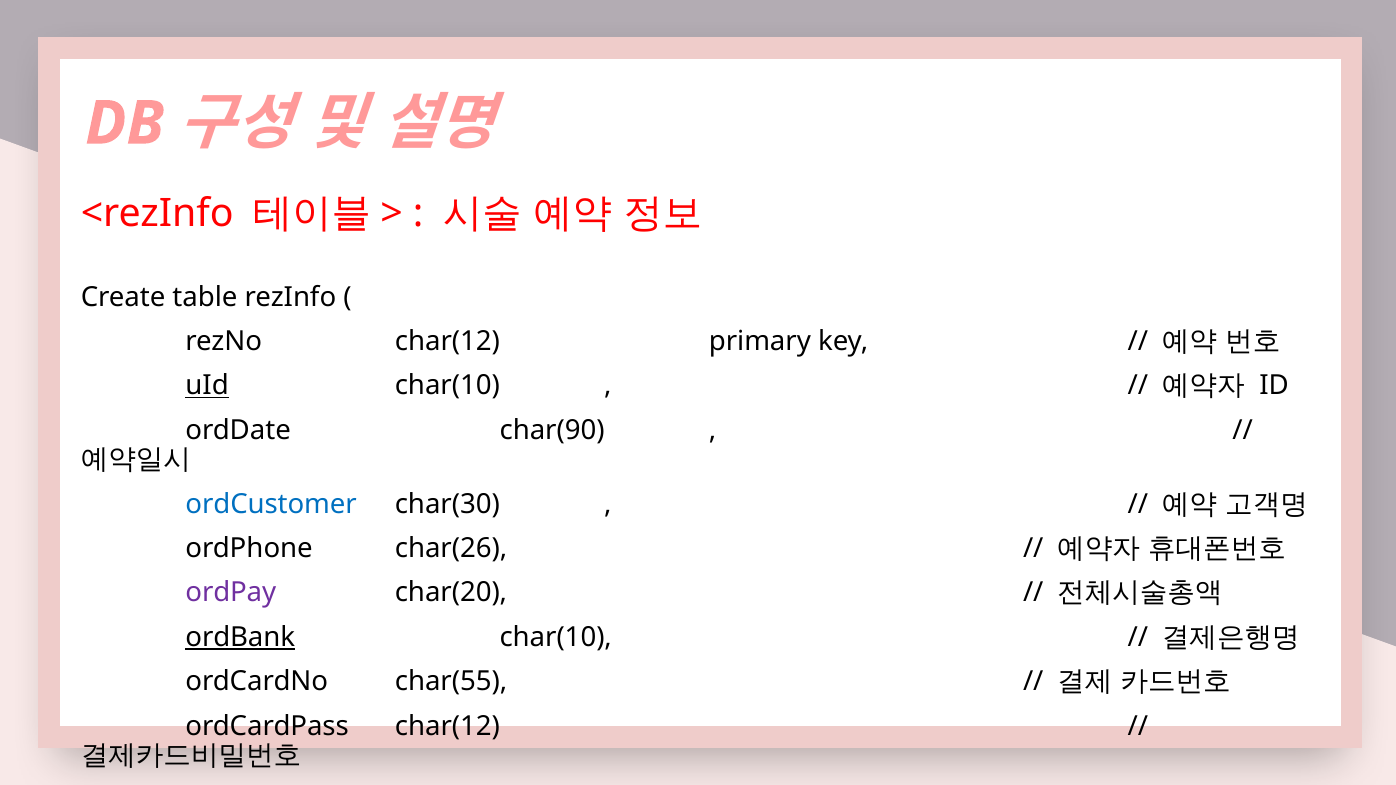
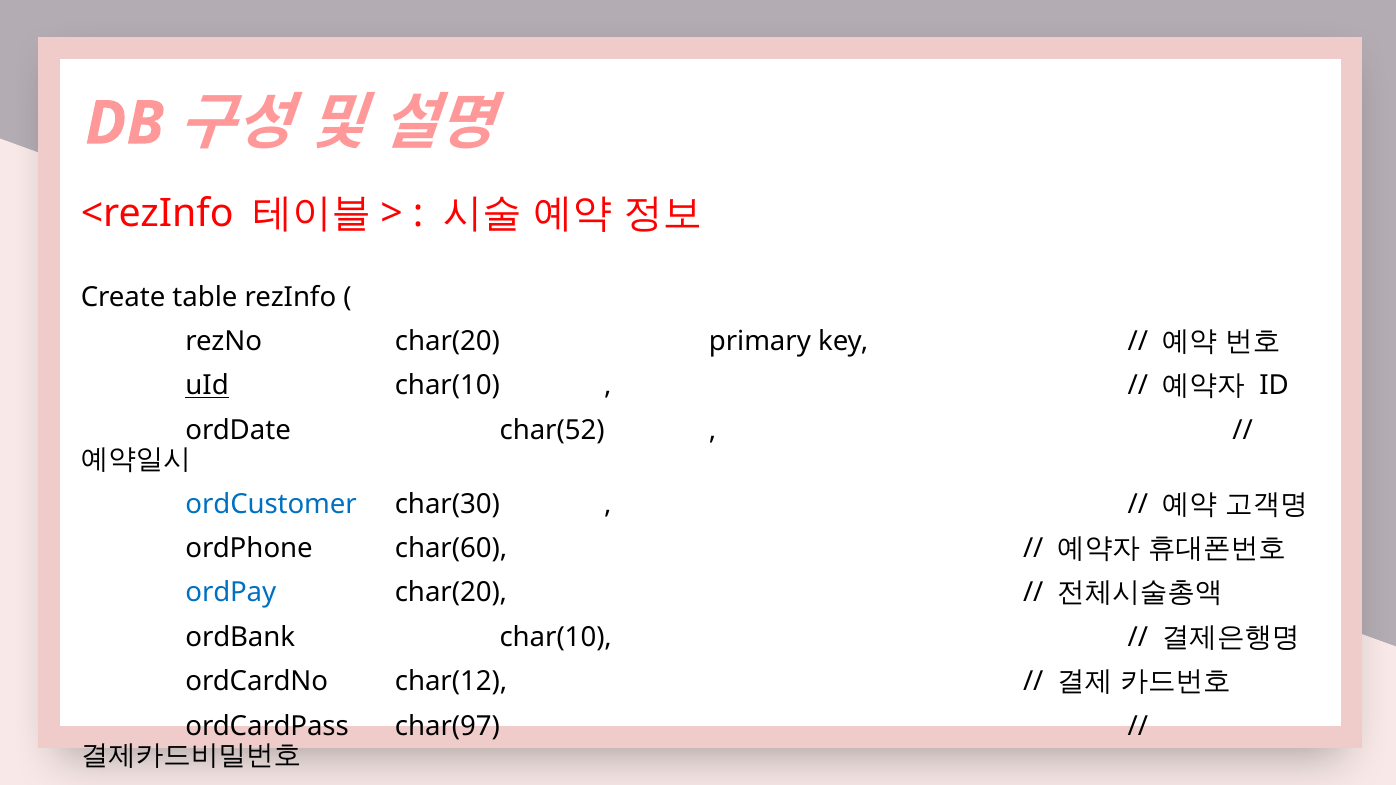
rezNo char(12: char(12 -> char(20 (447, 341)
char(90: char(90 -> char(52 (552, 430)
char(26: char(26 -> char(60 (451, 549)
ordPay colour: purple -> blue (231, 593)
ordBank underline: present -> none (240, 637)
char(55: char(55 -> char(12 (451, 682)
ordCardPass char(12: char(12 -> char(97 (447, 726)
